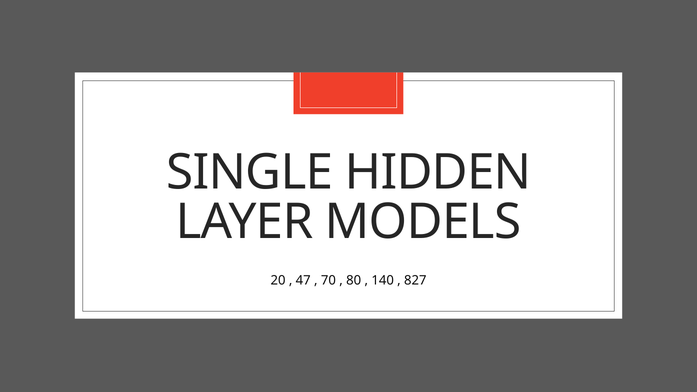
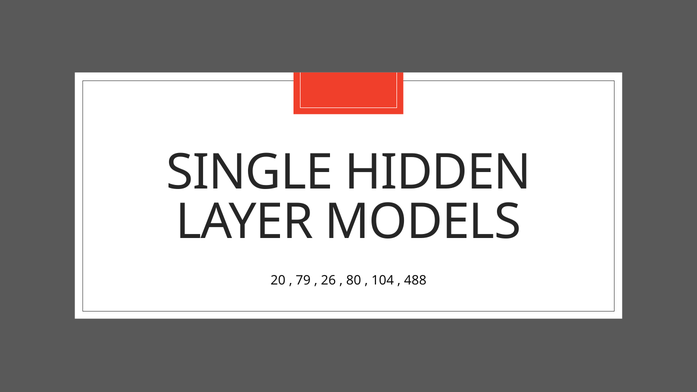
47: 47 -> 79 (303, 281)
70: 70 -> 26 (328, 281)
140: 140 -> 104 (383, 281)
827: 827 -> 488 (415, 281)
